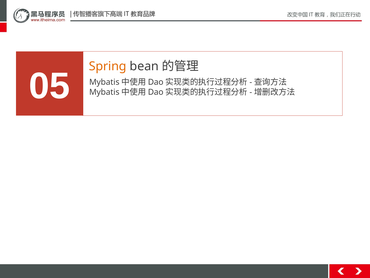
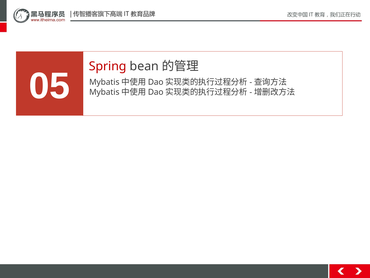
Spring colour: orange -> red (108, 66)
